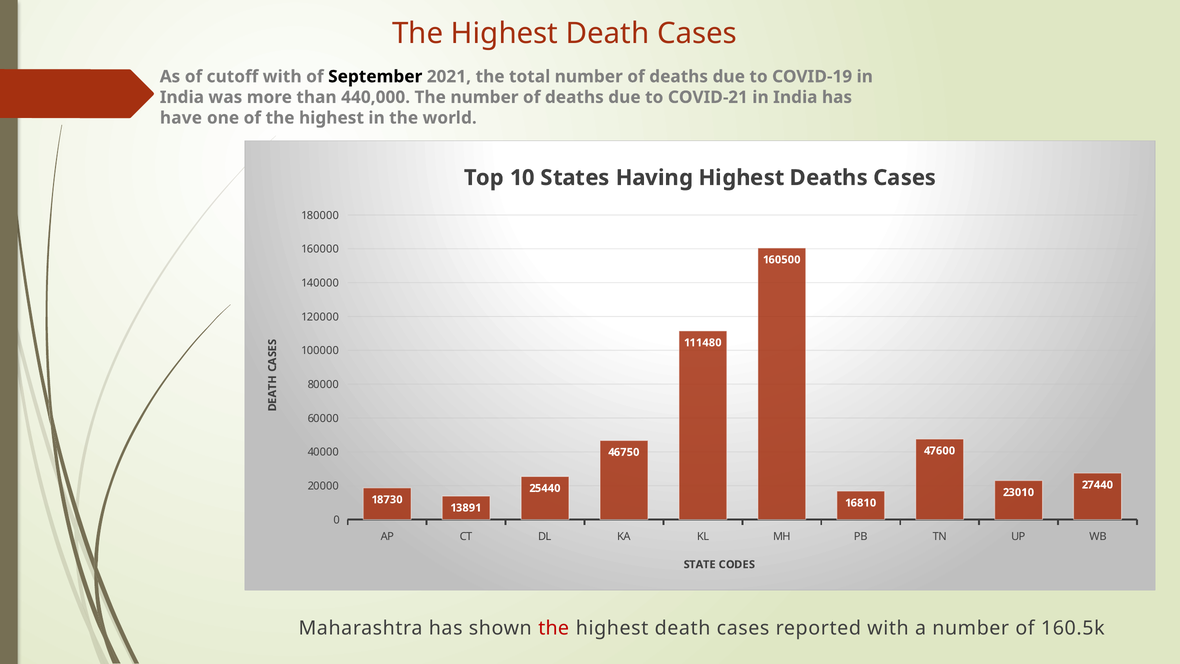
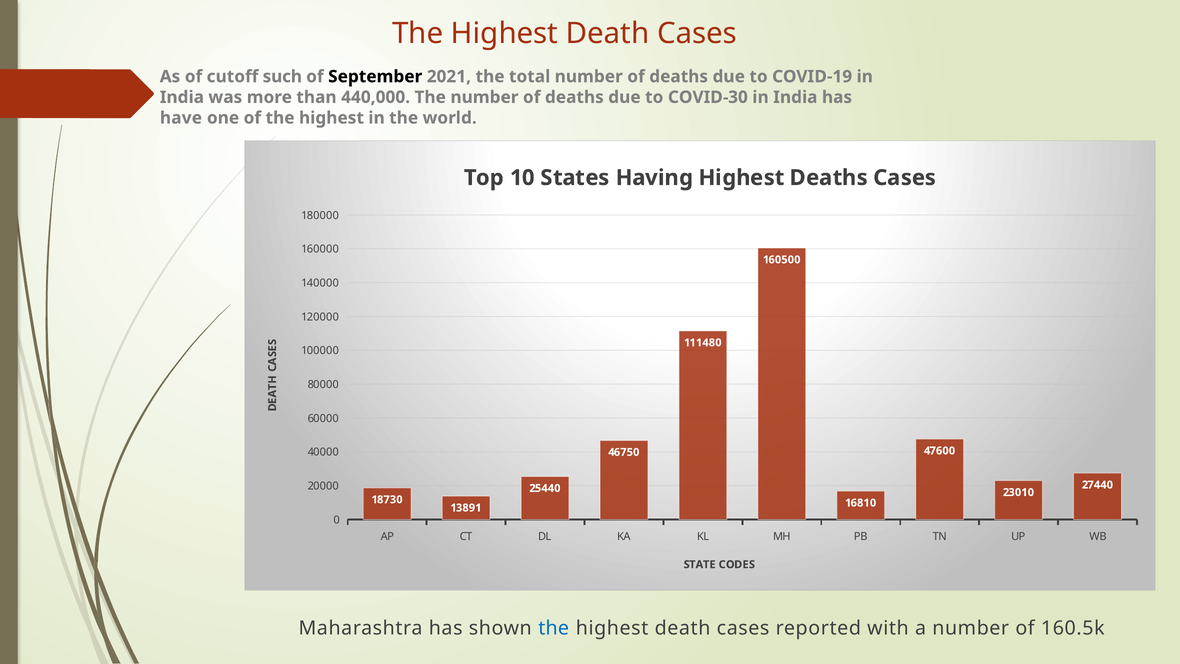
cutoff with: with -> such (282, 77)
COVID-21: COVID-21 -> COVID-30 (708, 97)
the colour: red -> blue (554, 628)
